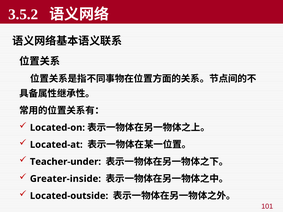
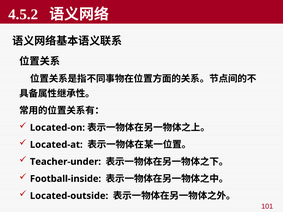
3.5.2: 3.5.2 -> 4.5.2 (23, 14)
Greater-inside: Greater-inside -> Football-inside (66, 179)
